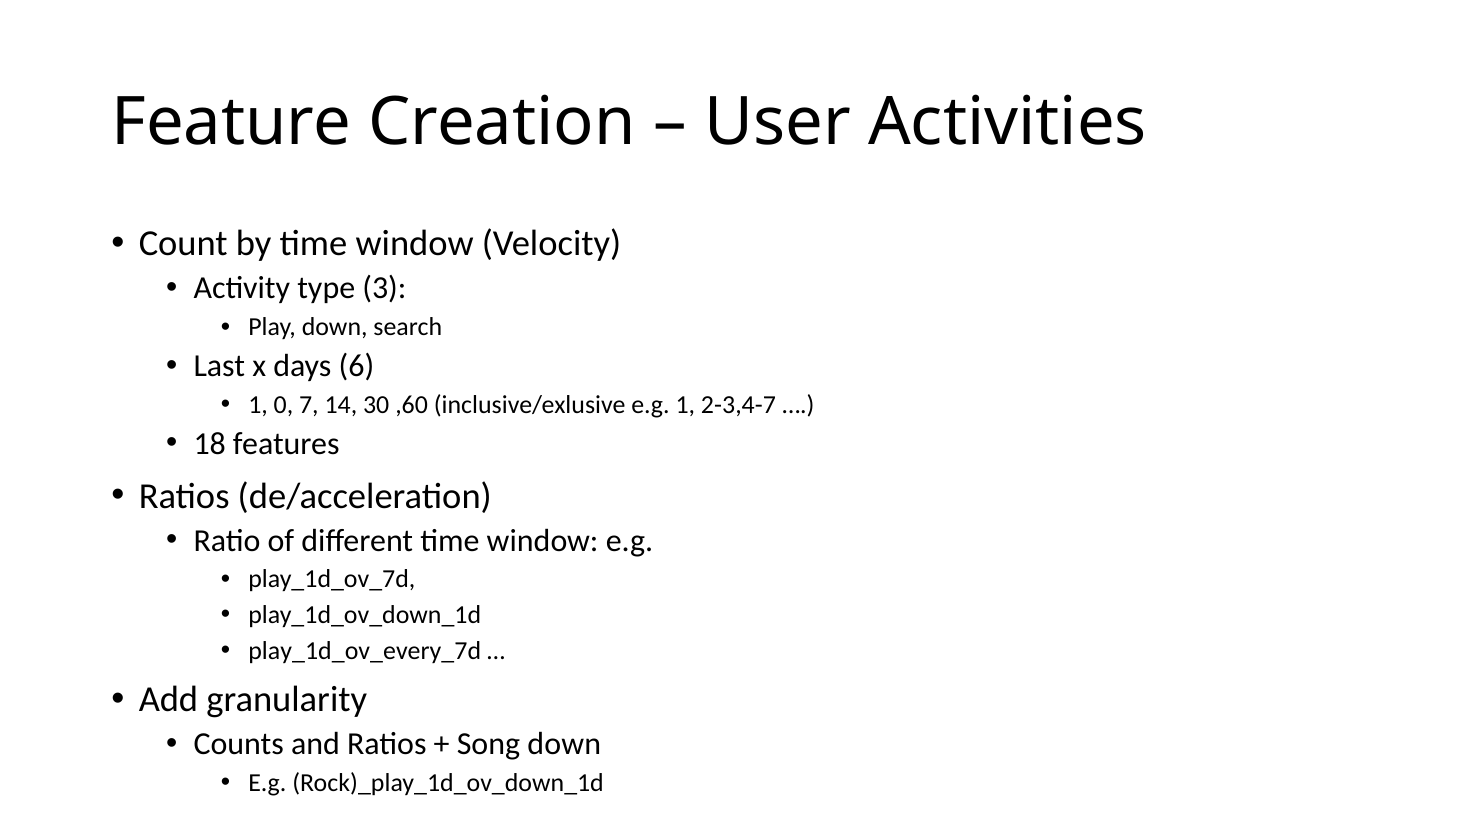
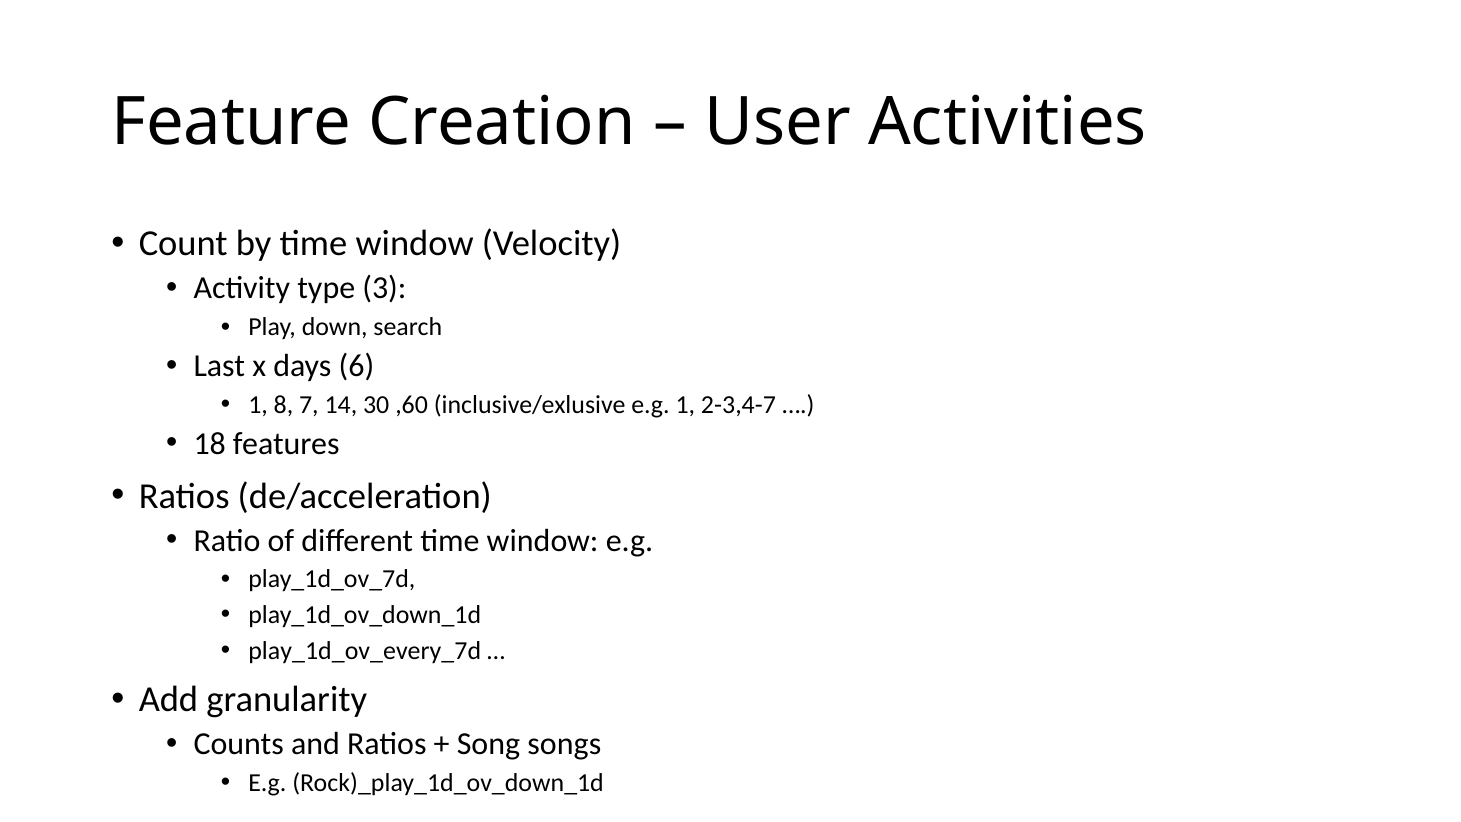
0: 0 -> 8 (283, 405)
Song down: down -> songs (564, 744)
